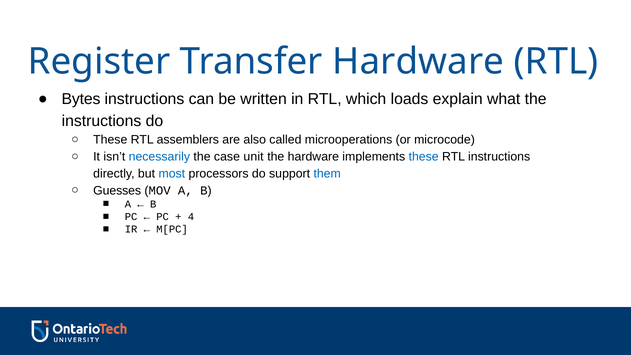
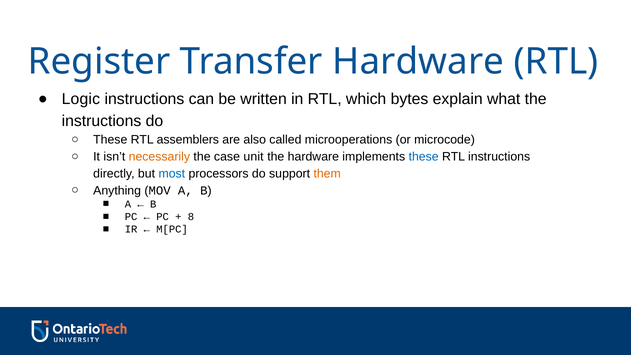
Bytes: Bytes -> Logic (81, 99)
loads: loads -> bytes (410, 99)
necessarily colour: blue -> orange (159, 157)
them colour: blue -> orange (327, 174)
Guesses: Guesses -> Anything (117, 191)
4: 4 -> 8 (191, 217)
